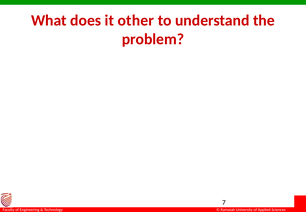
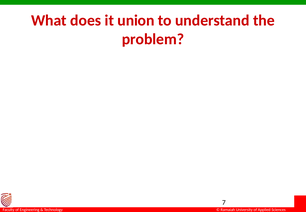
other: other -> union (136, 20)
